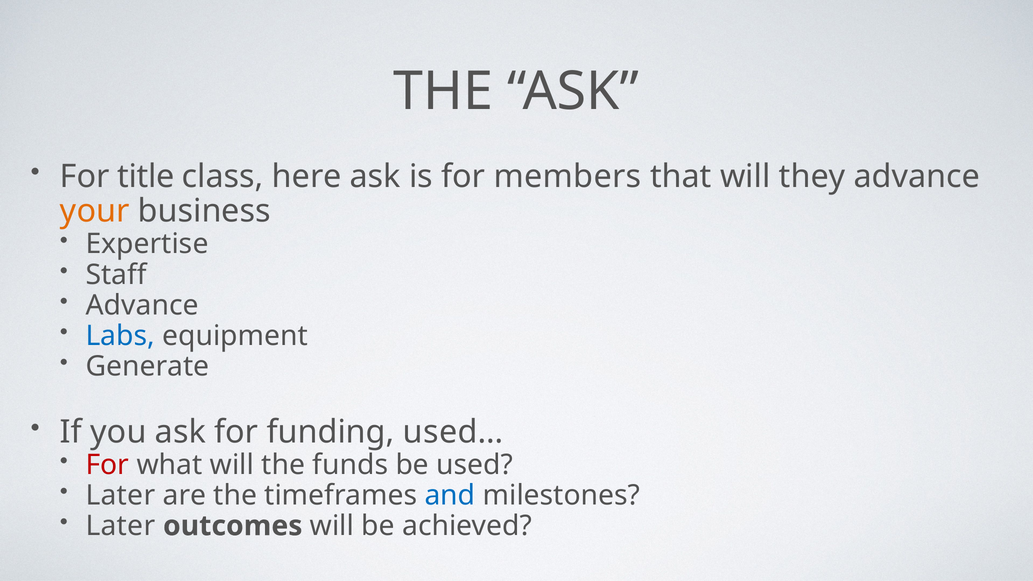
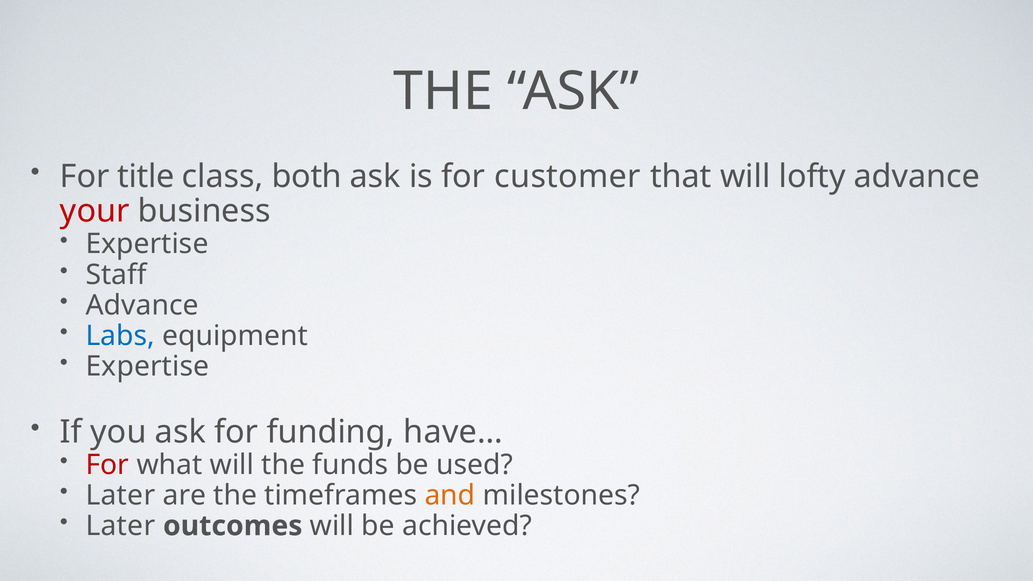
here: here -> both (307, 176)
members: members -> customer (568, 176)
they: they -> lofty (812, 176)
your colour: orange -> red (95, 211)
Generate: Generate -> Expertise (147, 366)
used…: used… -> have… (453, 432)
and colour: blue -> orange (450, 495)
